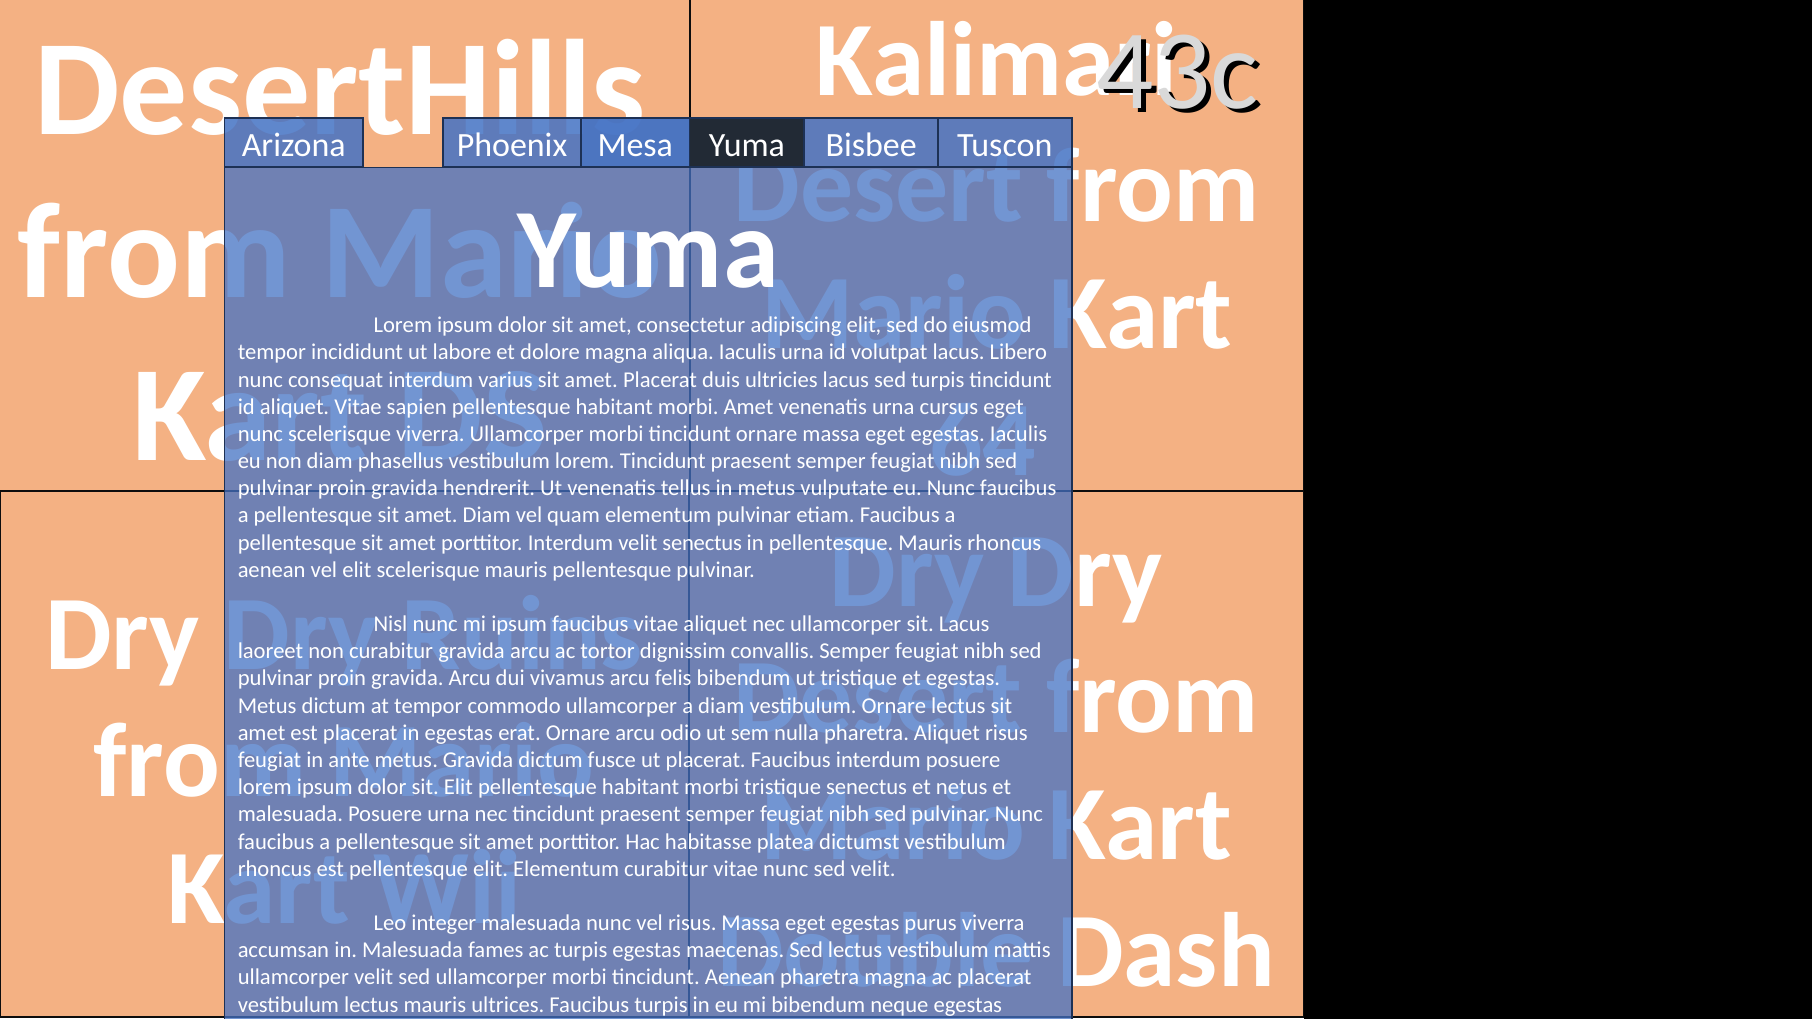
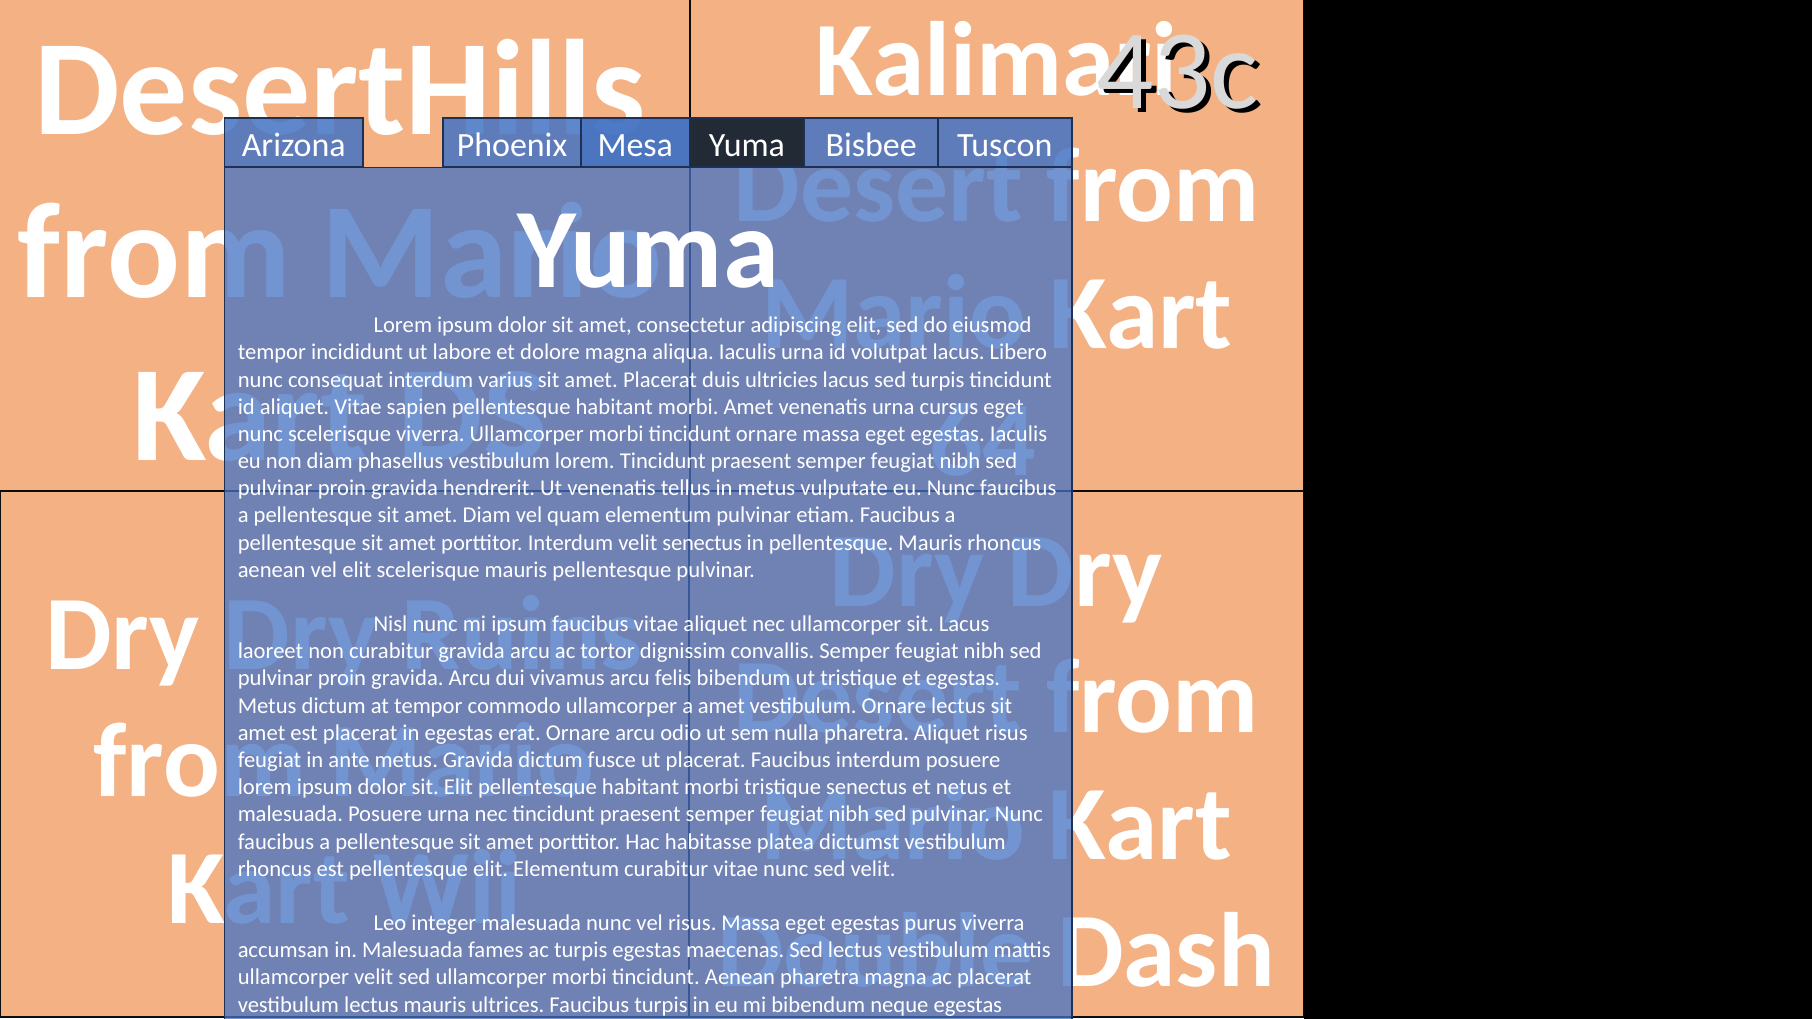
a diam: diam -> amet (721, 706)
